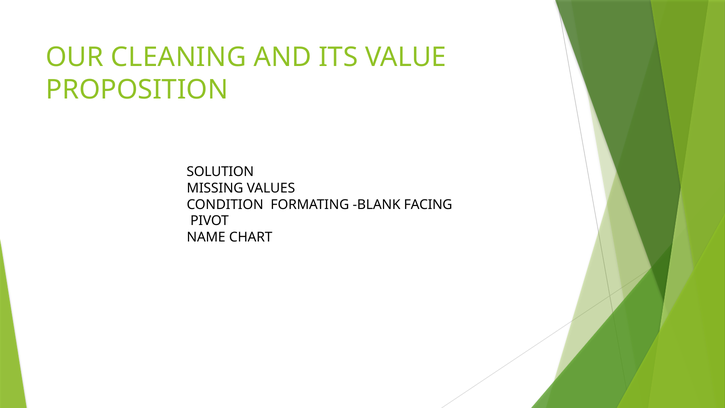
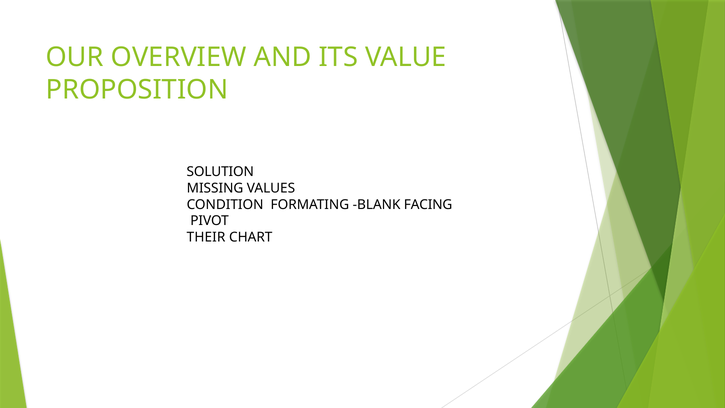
CLEANING: CLEANING -> OVERVIEW (179, 57)
NAME: NAME -> THEIR (206, 237)
